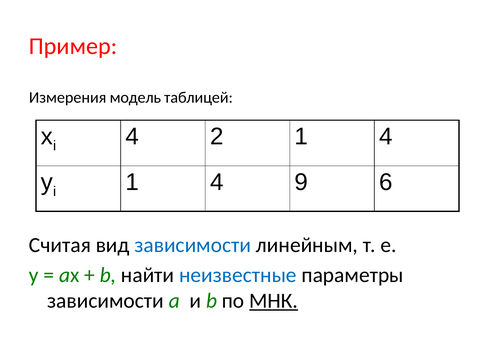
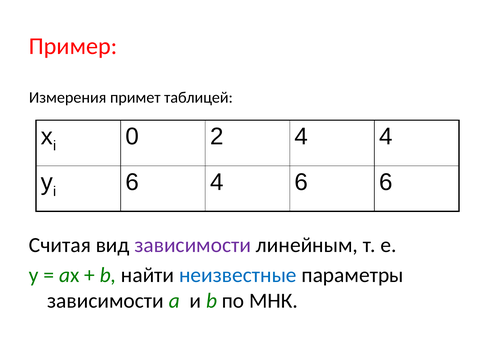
модель: модель -> примет (135, 98)
4: 4 -> 0 (132, 137)
2 1: 1 -> 4 (301, 137)
1: 1 -> 6 (132, 182)
4 9: 9 -> 6 (301, 182)
зависимости colour: blue -> purple (193, 245)
МНК underline: present -> none (274, 301)
